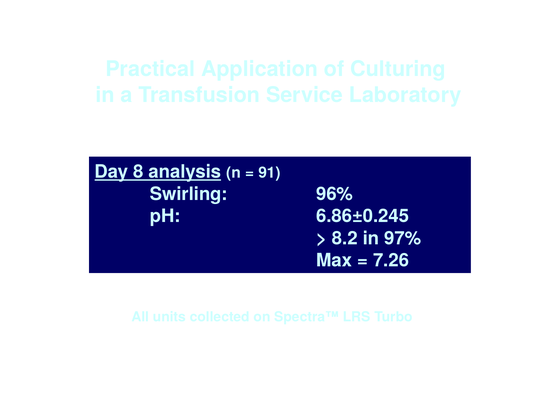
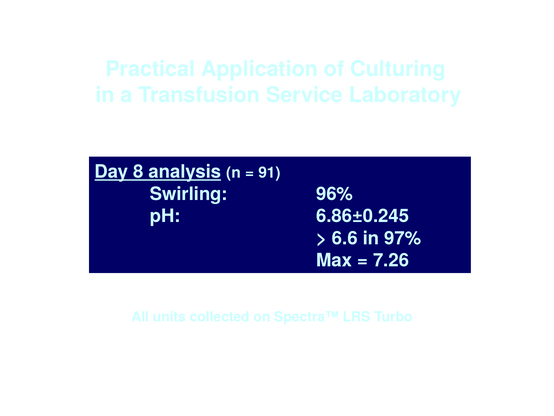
8.2: 8.2 -> 6.6 (345, 238)
